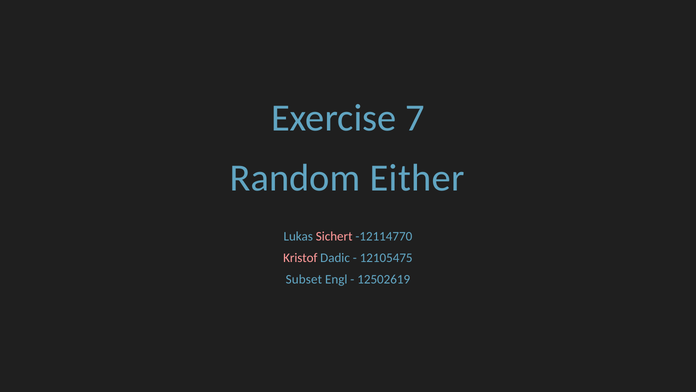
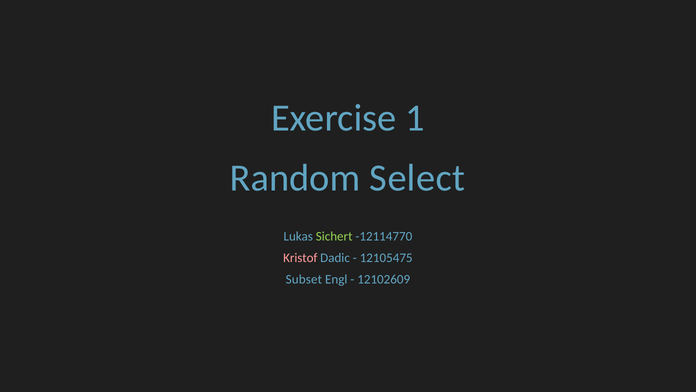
7: 7 -> 1 (415, 118)
Either: Either -> Select (417, 178)
Sichert colour: pink -> light green (334, 236)
12502619: 12502619 -> 12102609 (384, 279)
